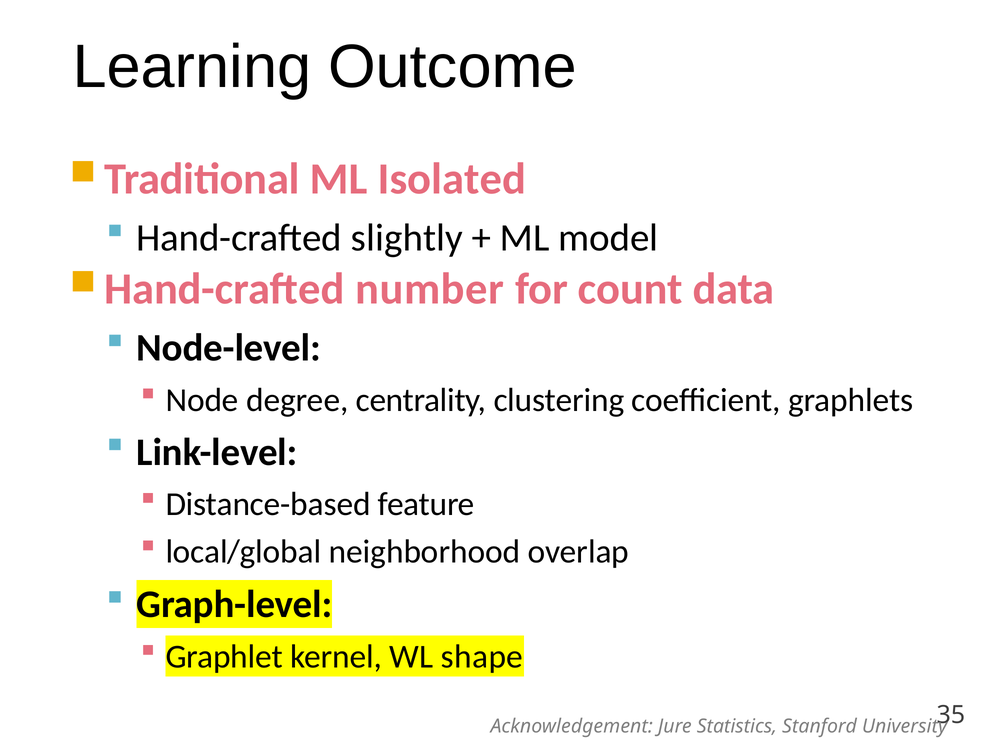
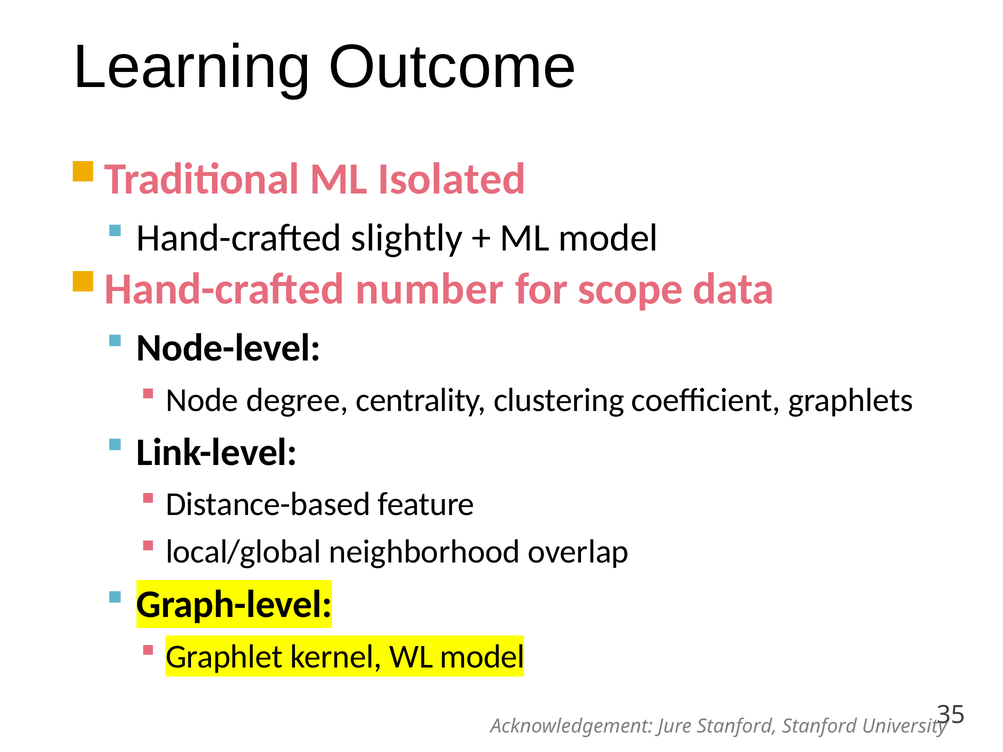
count: count -> scope (630, 289)
WL shape: shape -> model (482, 657)
Jure Statistics: Statistics -> Stanford (737, 727)
